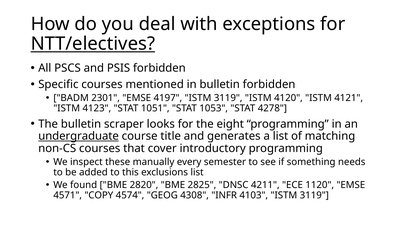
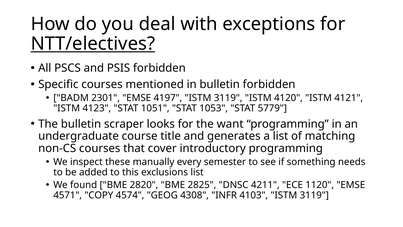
4278: 4278 -> 5779 (272, 108)
eight: eight -> want (230, 124)
undergraduate underline: present -> none (79, 136)
